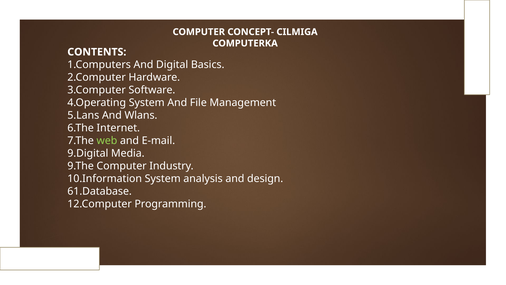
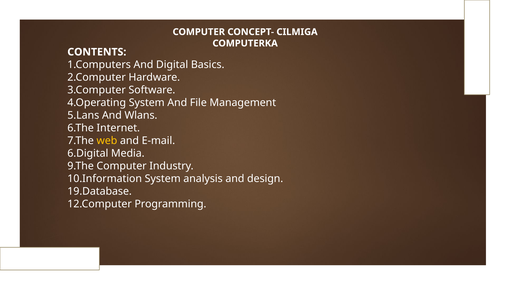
web colour: light green -> yellow (107, 140)
9.Digital: 9.Digital -> 6.Digital (88, 153)
61.Database: 61.Database -> 19.Database (100, 191)
